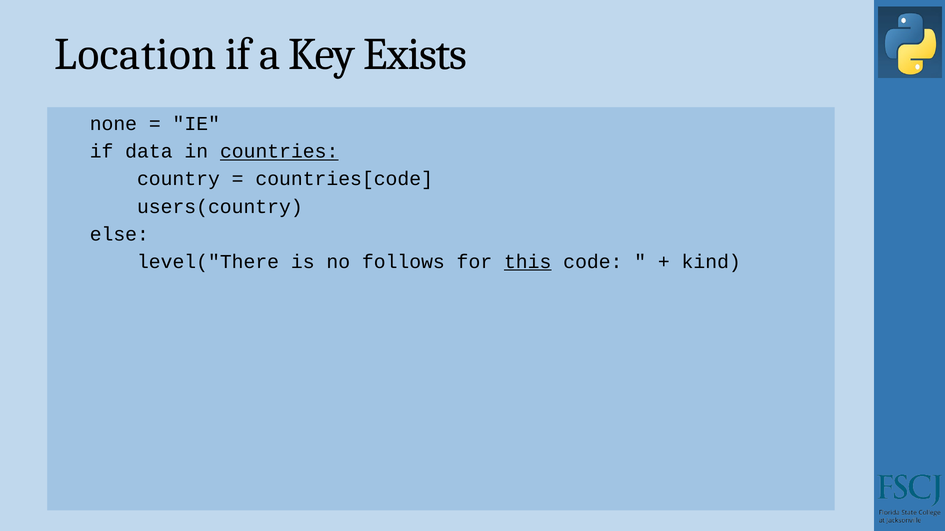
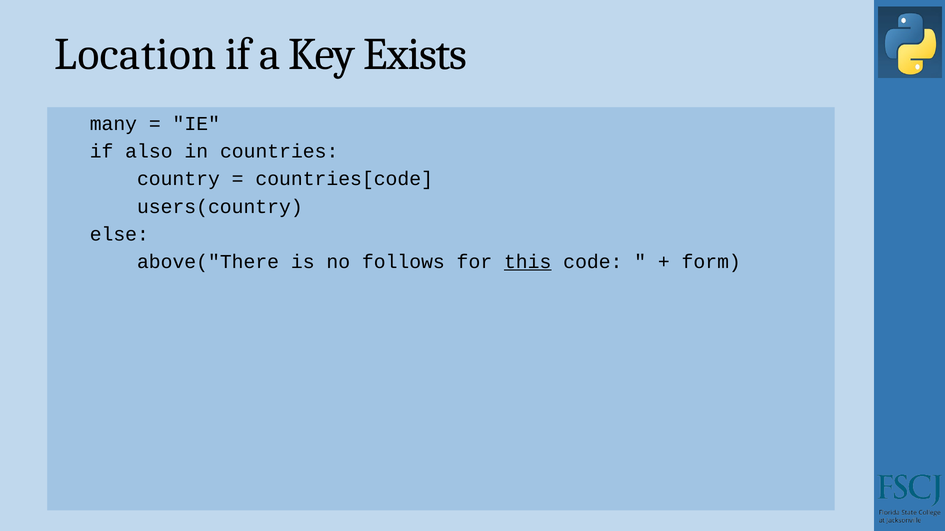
none: none -> many (113, 124)
data: data -> also (149, 152)
countries underline: present -> none (279, 152)
level("There: level("There -> above("There (208, 262)
kind: kind -> form (711, 262)
